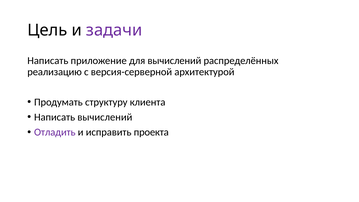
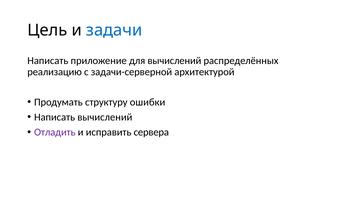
задачи colour: purple -> blue (114, 30)
версия-серверной: версия-серверной -> задачи-серверной (131, 72)
клиента: клиента -> ошибки (148, 102)
проекта: проекта -> сервера (151, 132)
